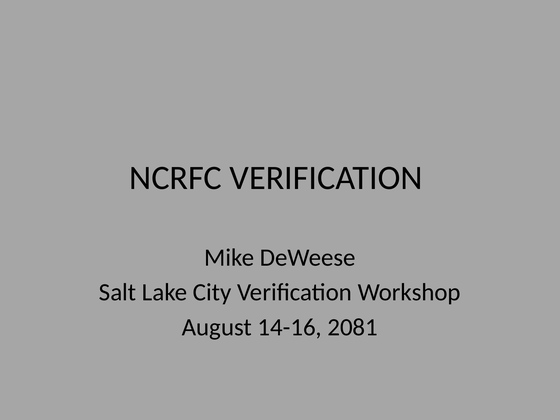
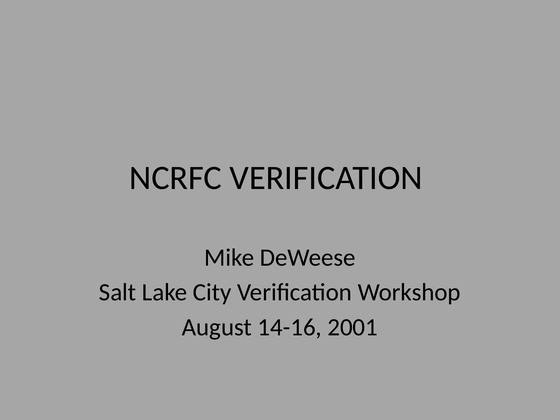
2081: 2081 -> 2001 (353, 327)
